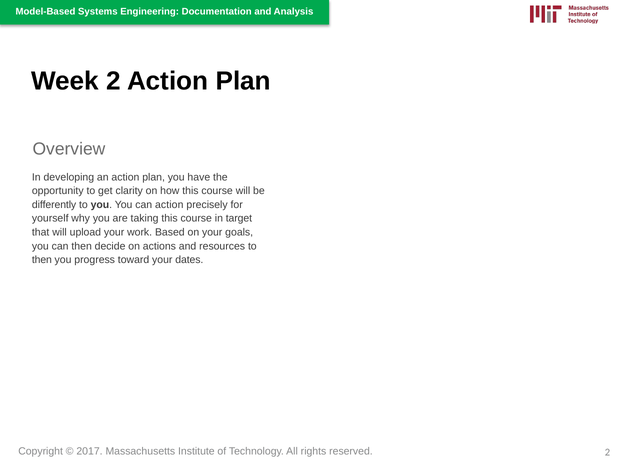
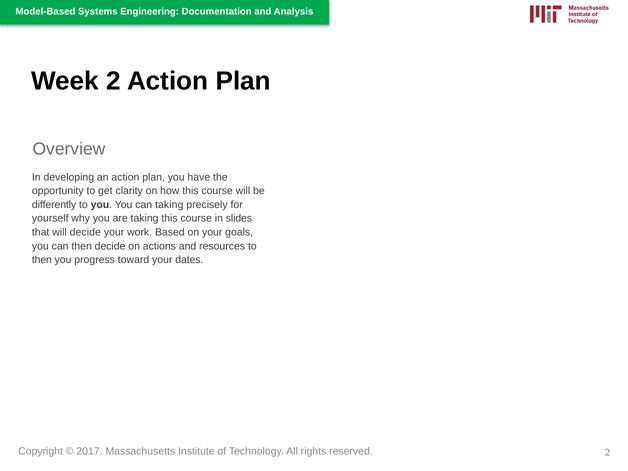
can action: action -> taking (169, 205)
target: target -> slides (239, 219)
will upload: upload -> decide (85, 232)
